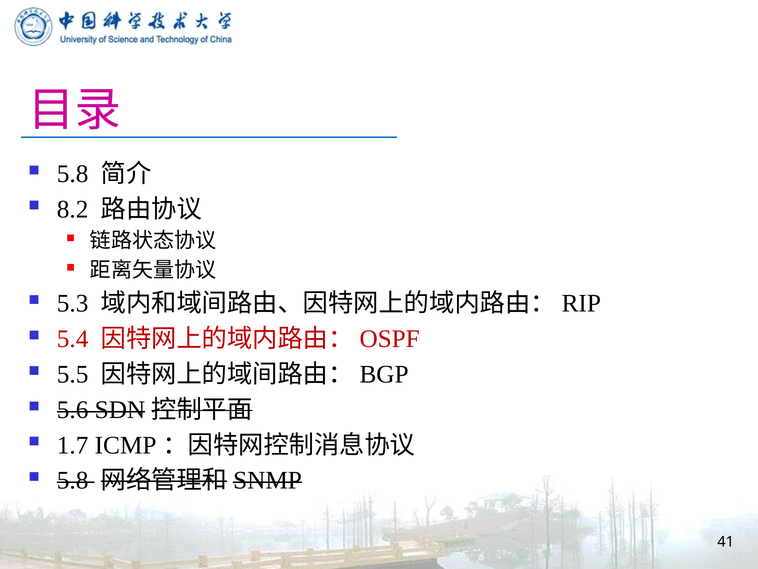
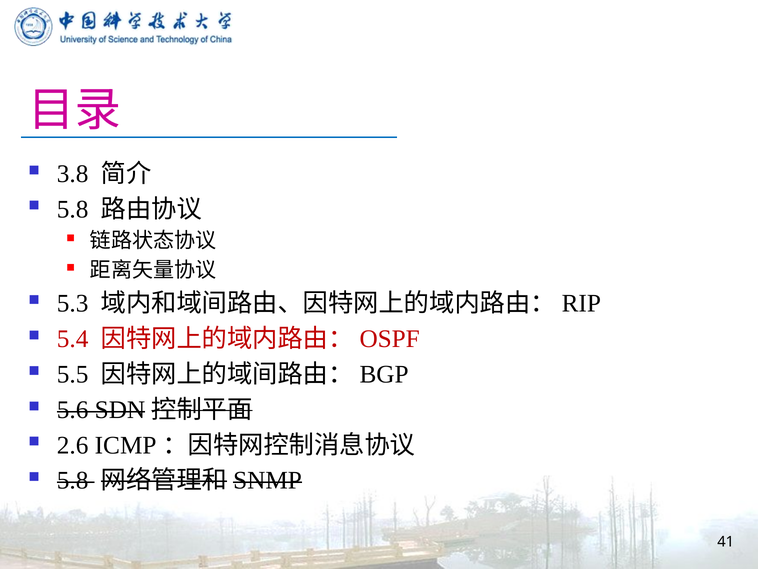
5.8: 5.8 -> 3.8 (73, 174)
8.2: 8.2 -> 5.8 (73, 209)
1.7: 1.7 -> 2.6 (73, 445)
